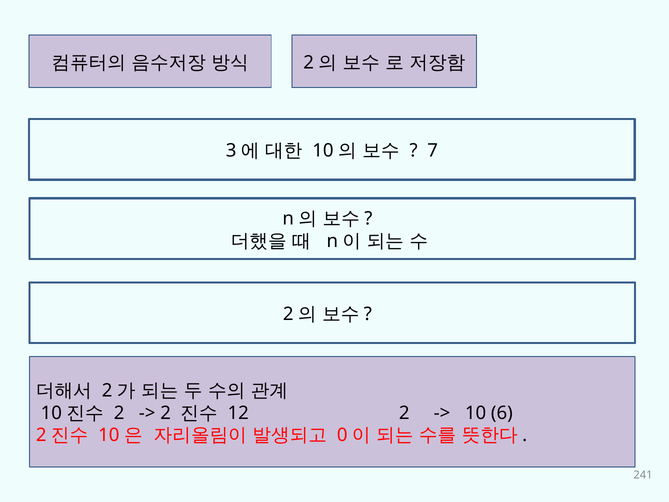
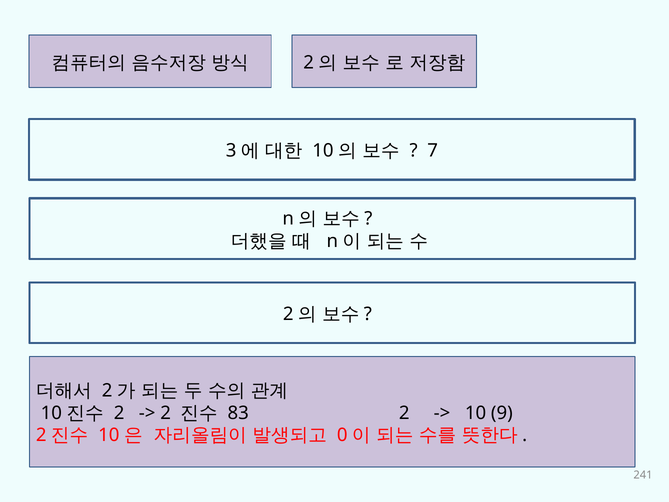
12: 12 -> 83 (238, 413)
6: 6 -> 9 (502, 413)
